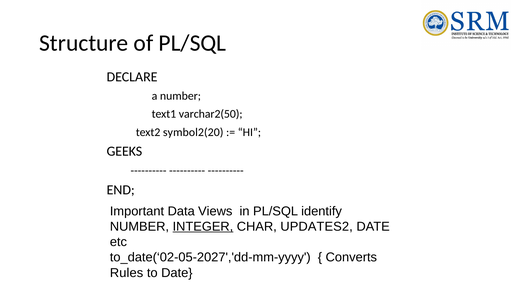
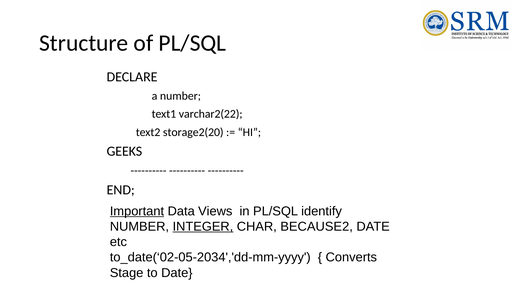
varchar2(50: varchar2(50 -> varchar2(22 (211, 114)
symbol2(20: symbol2(20 -> storage2(20 (193, 132)
Important underline: none -> present (137, 211)
UPDATES2: UPDATES2 -> BECAUSE2 (317, 227)
to_date(‘02-05-2027','dd-mm-yyyy: to_date(‘02-05-2027','dd-mm-yyyy -> to_date(‘02-05-2034','dd-mm-yyyy (210, 258)
Rules: Rules -> Stage (127, 273)
